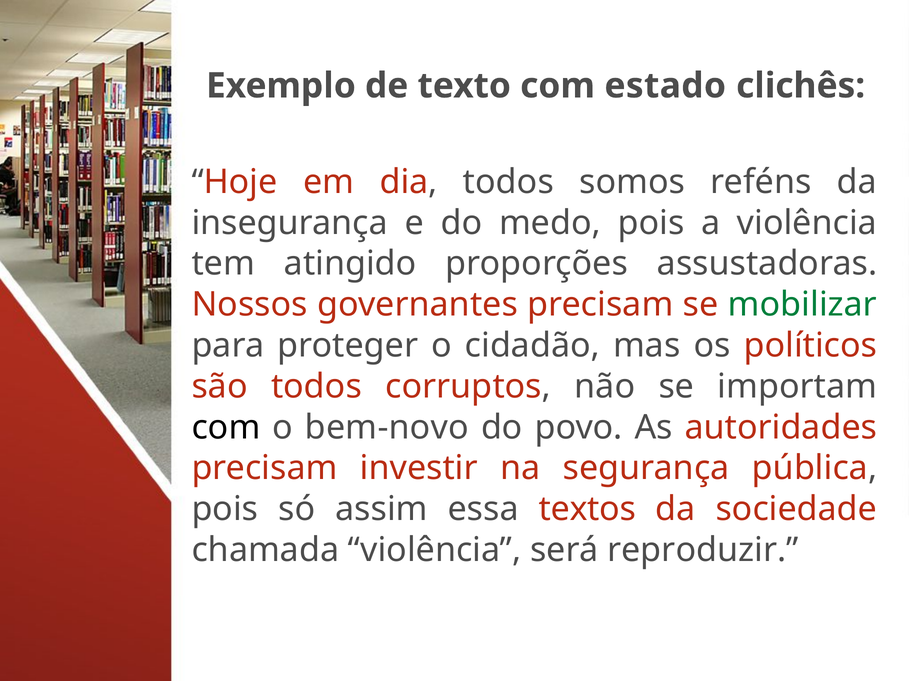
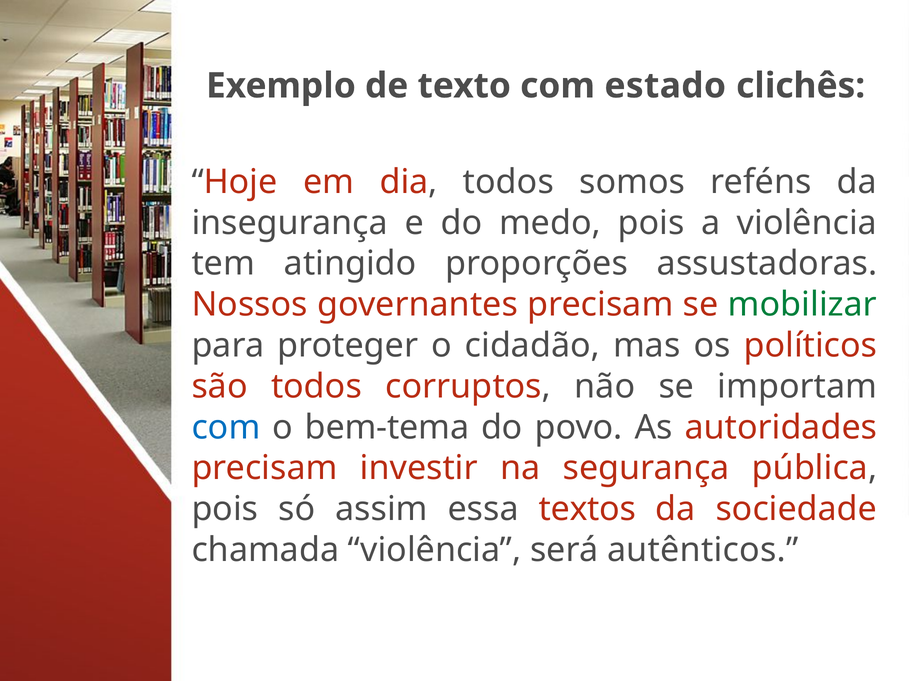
com colour: black -> blue (226, 428)
bem-novo: bem-novo -> bem-tema (387, 428)
reproduzir: reproduzir -> autênticos (703, 551)
